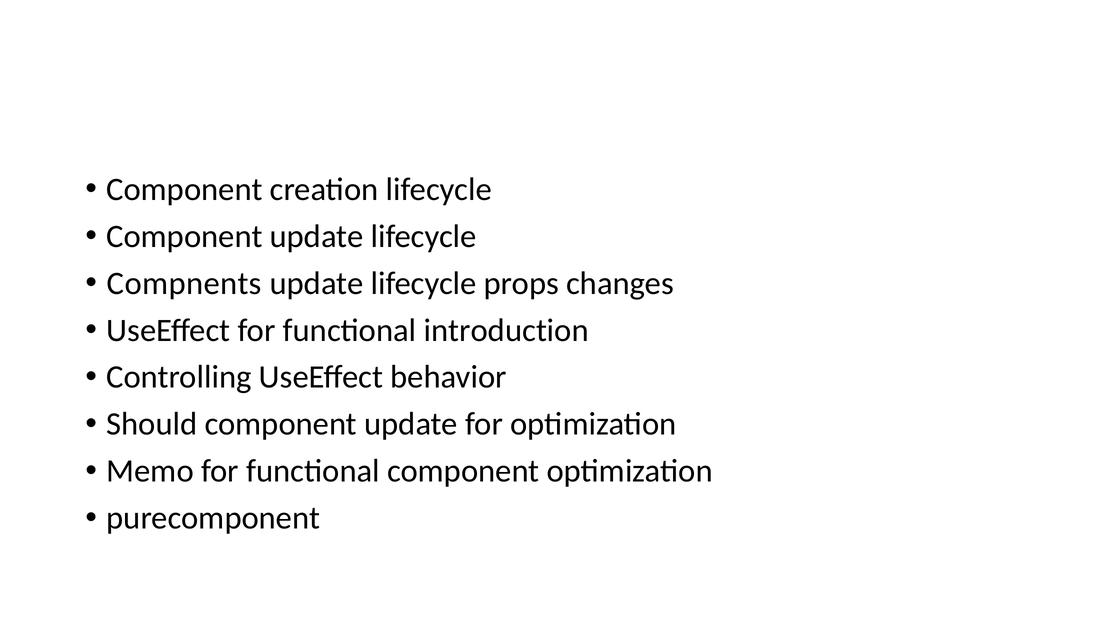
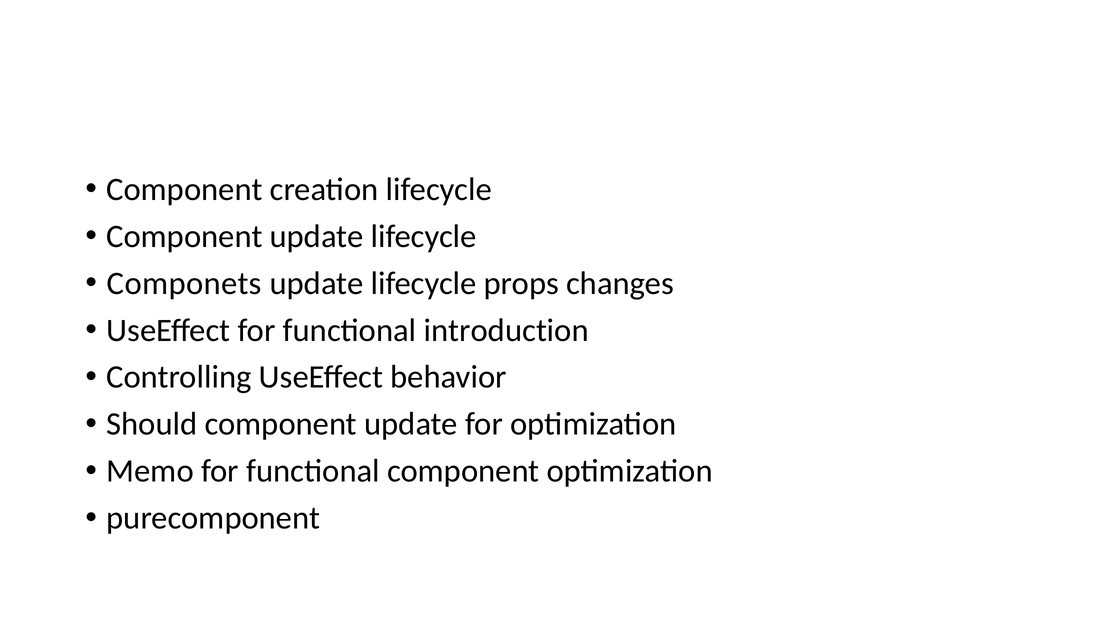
Compnents: Compnents -> Componets (184, 283)
